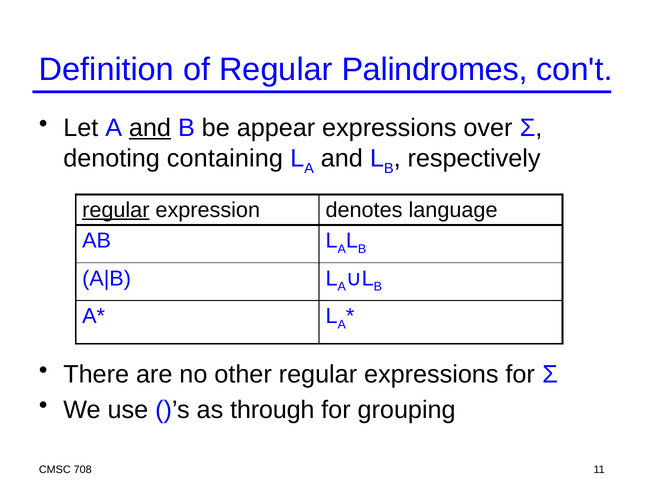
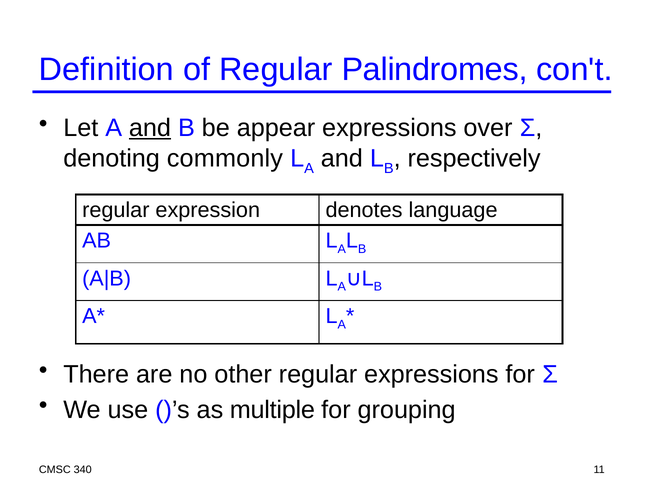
containing: containing -> commonly (225, 159)
regular underline: present -> none (116, 210)
through: through -> multiple (272, 410)
708: 708 -> 340 (83, 470)
